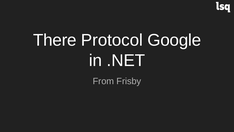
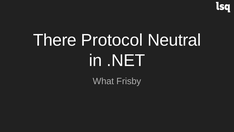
Google: Google -> Neutral (174, 40)
From: From -> What (103, 81)
